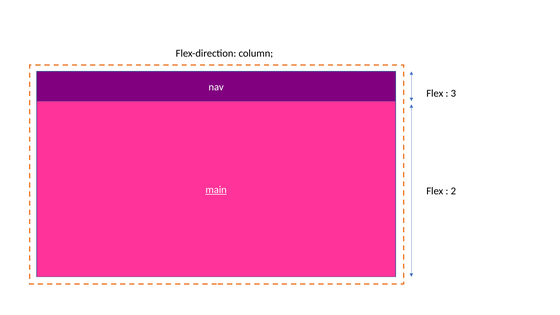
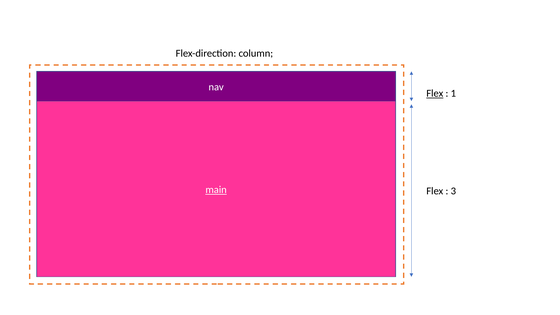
Flex underline: none -> present (435, 94)
3: 3 -> 1 (453, 94)
2: 2 -> 3 (453, 191)
